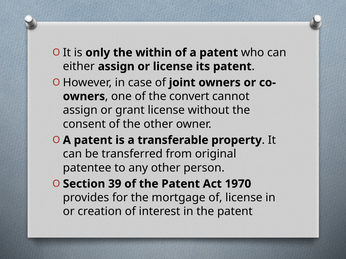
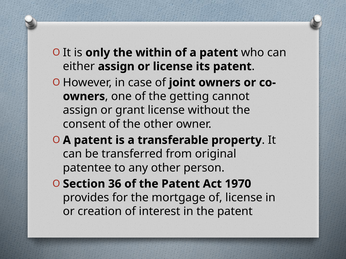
convert: convert -> getting (189, 97)
39: 39 -> 36 (115, 184)
